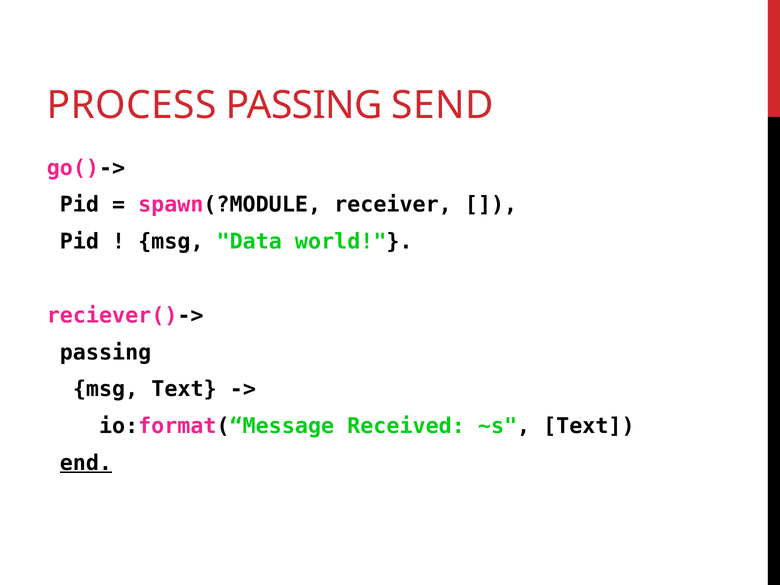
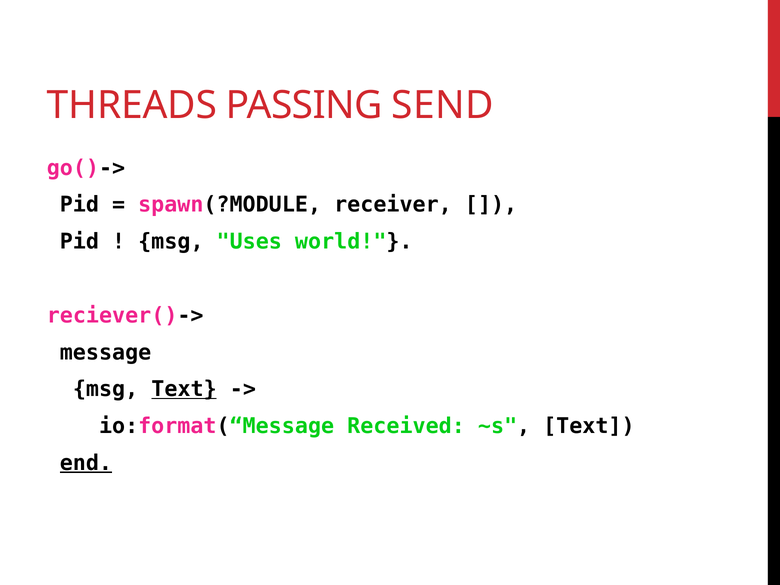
PROCESS: PROCESS -> THREADS (132, 105)
Data: Data -> Uses (249, 242)
passing: passing -> message (106, 352)
Text underline: none -> present (184, 389)
